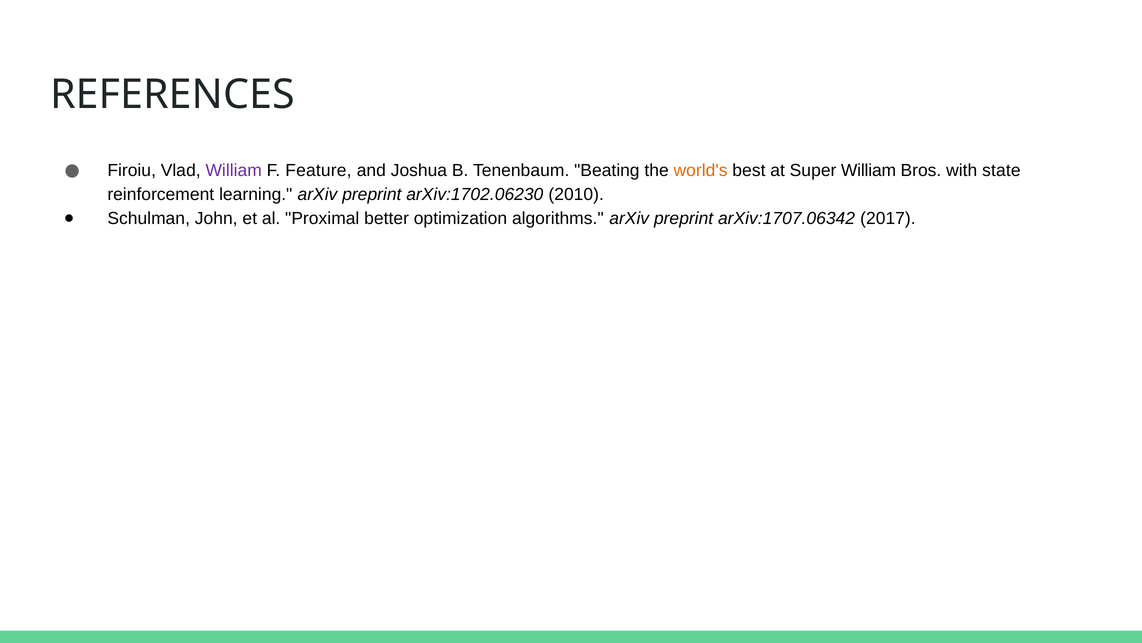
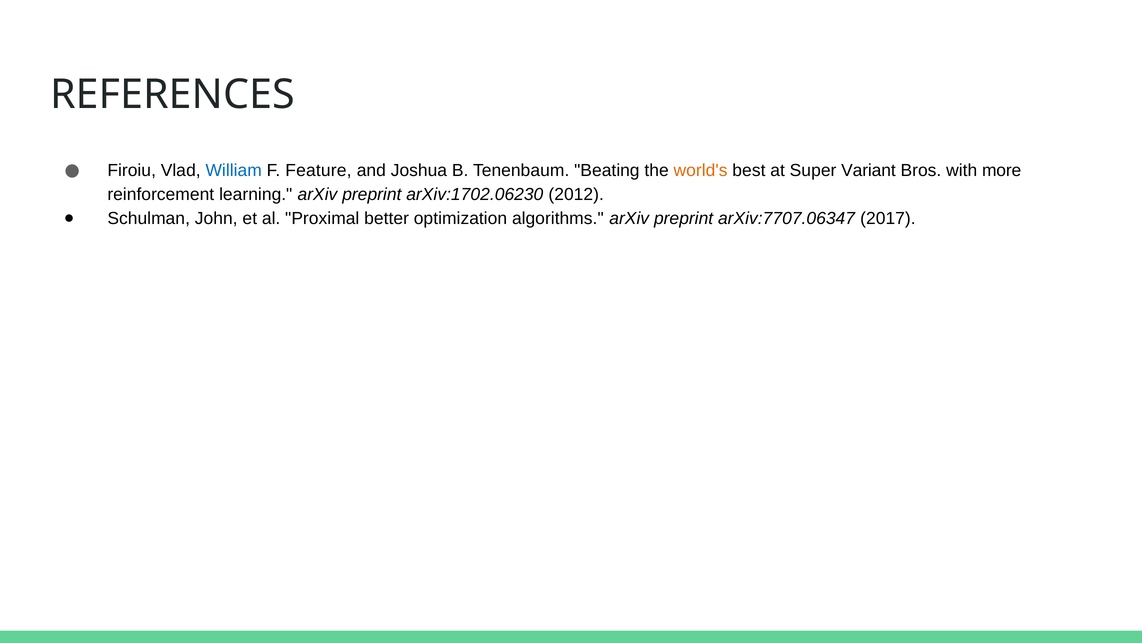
William colour: purple -> blue (234, 170)
Super William: William -> Variant (868, 170)
state: state -> more (1002, 170)
2010: 2010 -> 2012 (576, 194)
arXiv:1707.06342: arXiv:1707.06342 -> arXiv:7707.06347 (787, 219)
